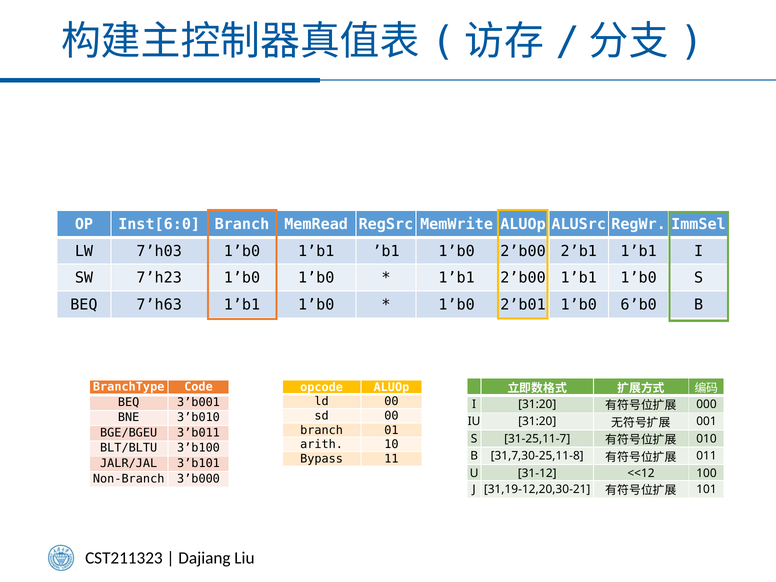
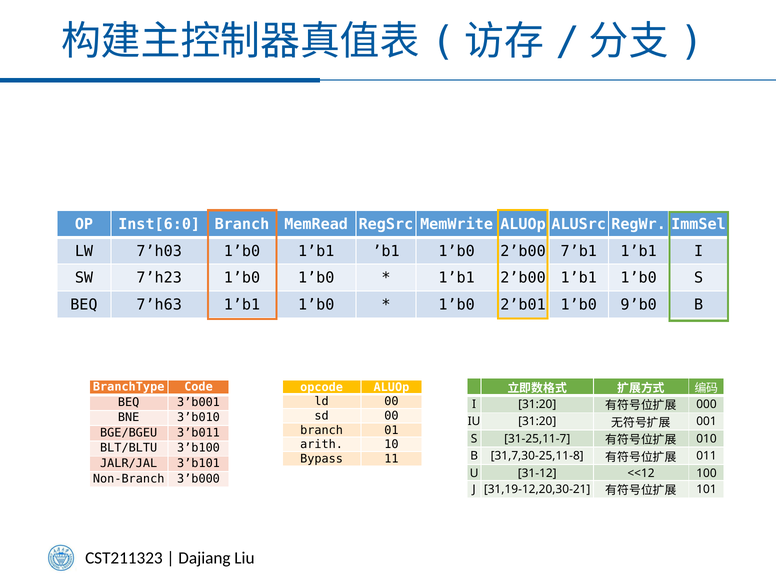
2’b1: 2’b1 -> 7’b1 (579, 251)
6’b0: 6’b0 -> 9’b0 (639, 305)
